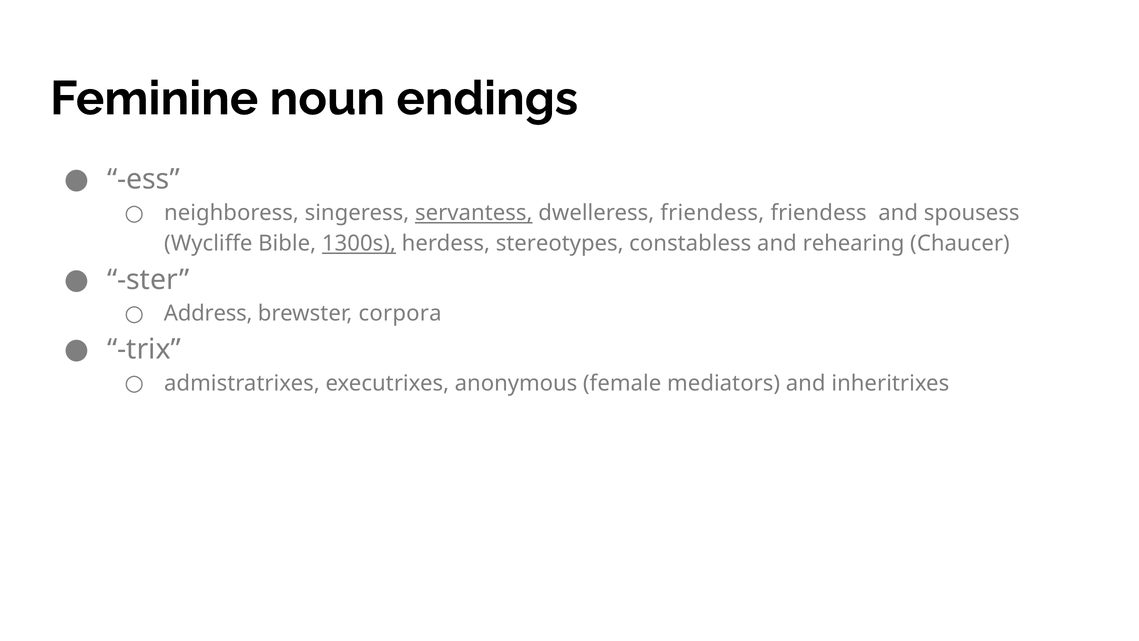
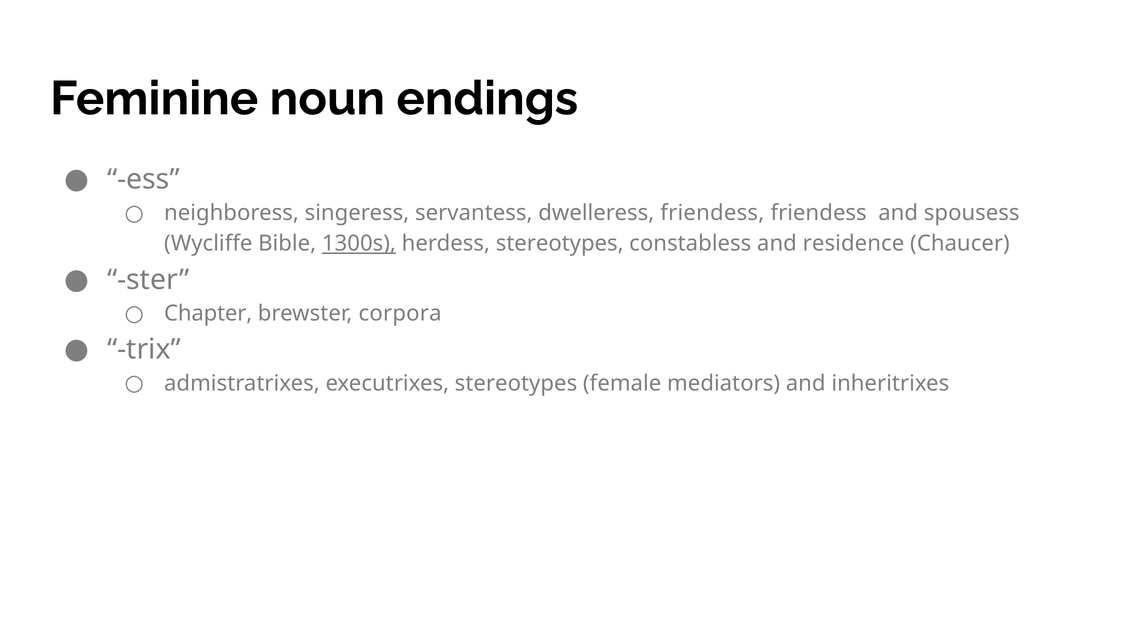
servantess underline: present -> none (474, 213)
rehearing: rehearing -> residence (854, 244)
Address: Address -> Chapter (208, 313)
executrixes anonymous: anonymous -> stereotypes (516, 383)
